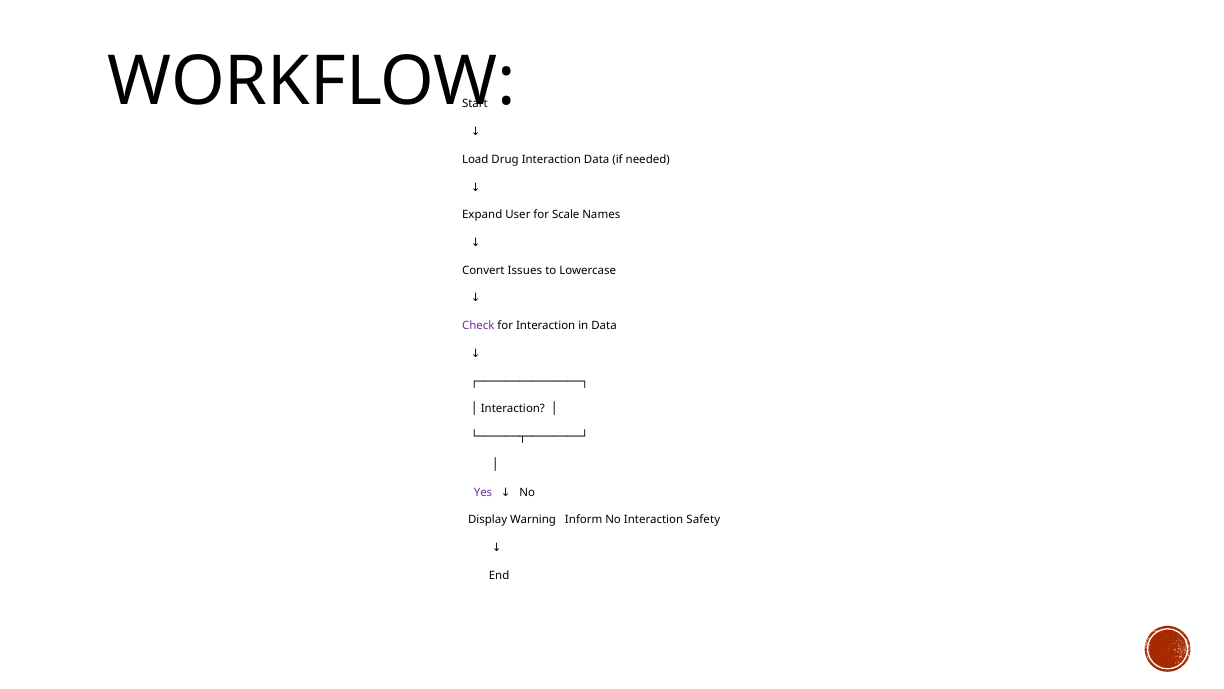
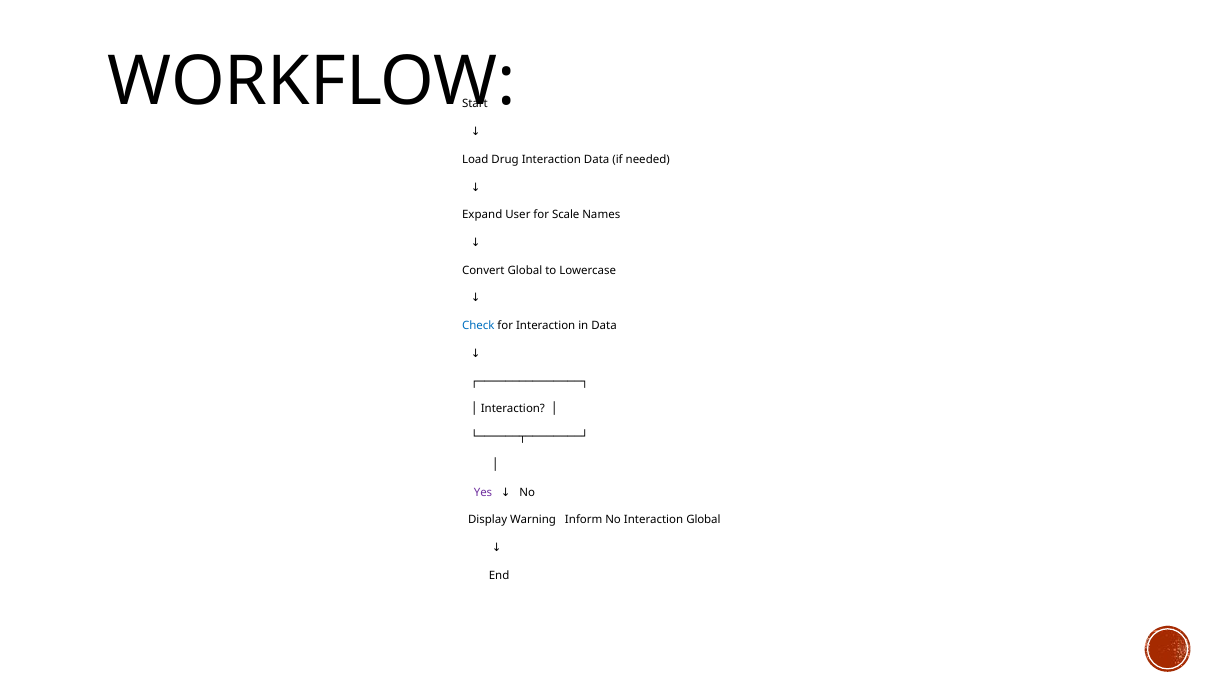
Convert Issues: Issues -> Global (525, 270)
Check colour: purple -> blue (478, 326)
Interaction Safety: Safety -> Global (703, 520)
